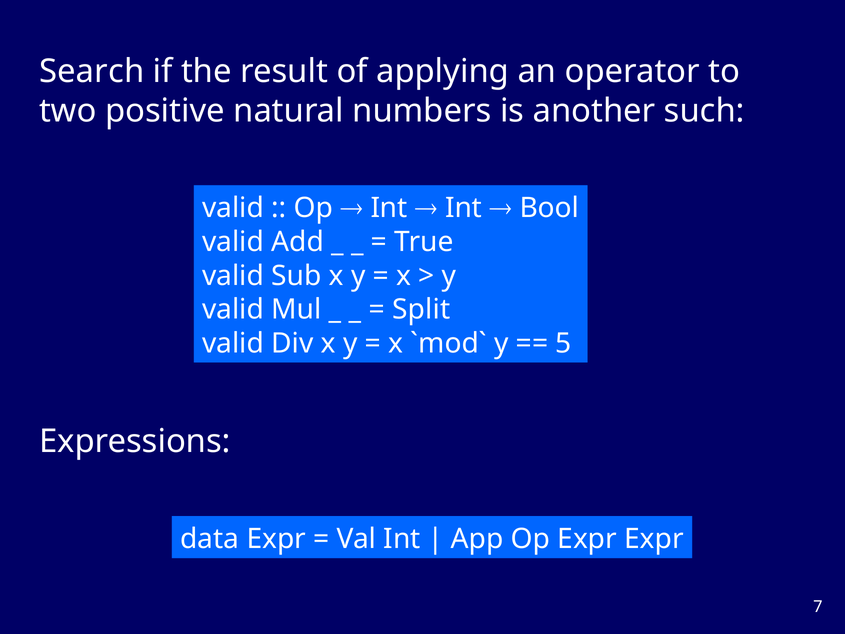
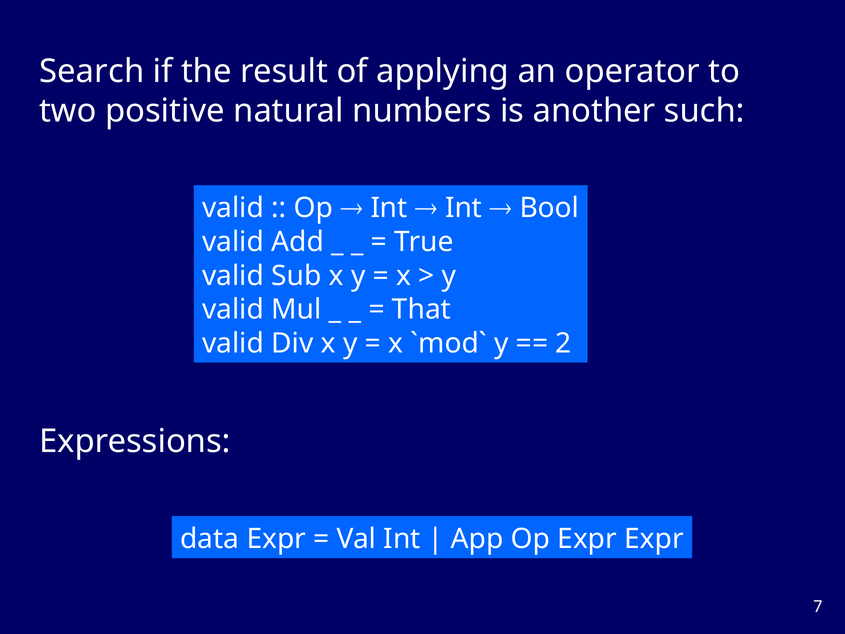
Split: Split -> That (421, 310)
5: 5 -> 2 (563, 343)
